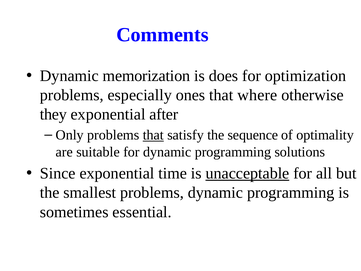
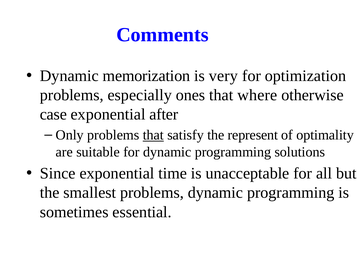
does: does -> very (223, 76)
they: they -> case (53, 114)
sequence: sequence -> represent (253, 135)
unacceptable underline: present -> none (247, 173)
